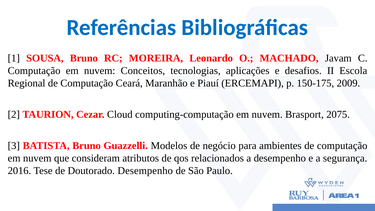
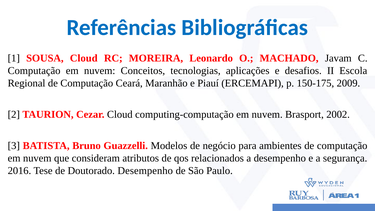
SOUSA Bruno: Bruno -> Cloud (84, 58)
2075: 2075 -> 2002 (338, 114)
